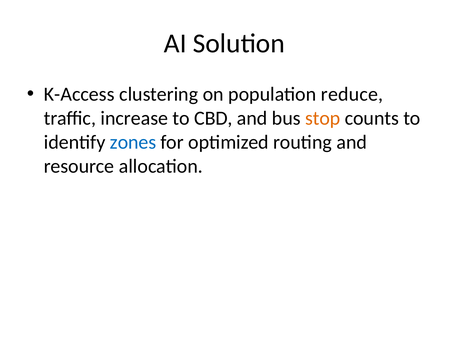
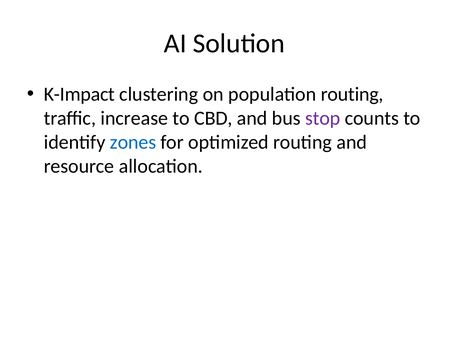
K-Access: K-Access -> K-Impact (79, 94)
population reduce: reduce -> routing (352, 94)
stop colour: orange -> purple (323, 118)
